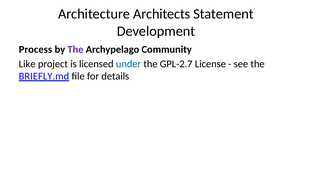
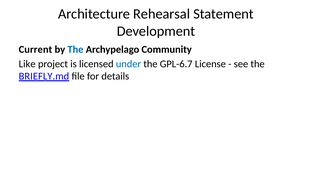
Architects: Architects -> Rehearsal (162, 14)
Process: Process -> Current (35, 49)
The colour: purple -> blue (75, 49)
GPL-2.7: GPL-2.7 -> GPL-6.7 (176, 64)
